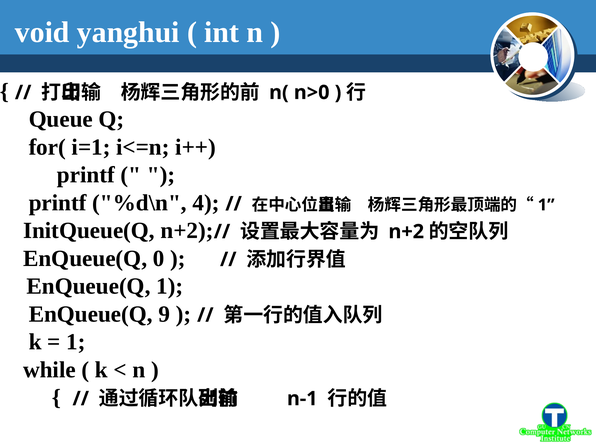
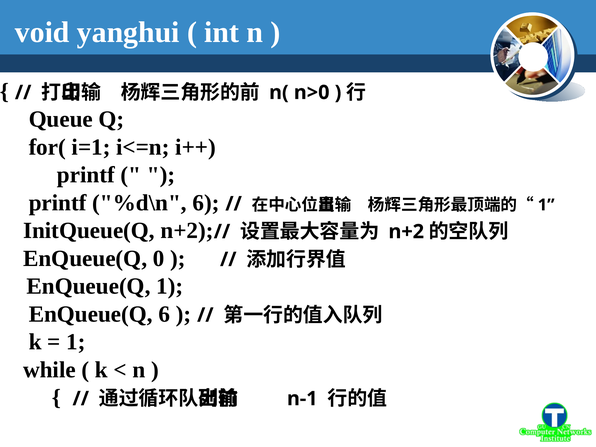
%d\n 4: 4 -> 6 (206, 203)
EnQueue(Q 9: 9 -> 6 (164, 314)
